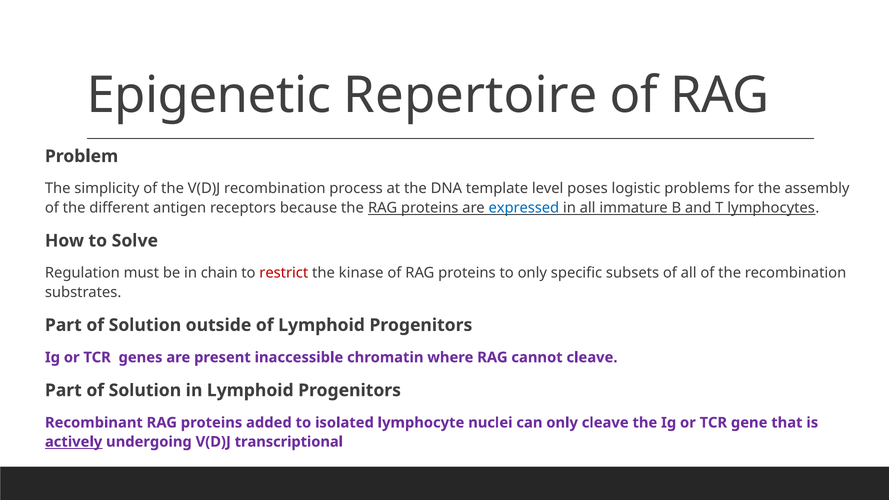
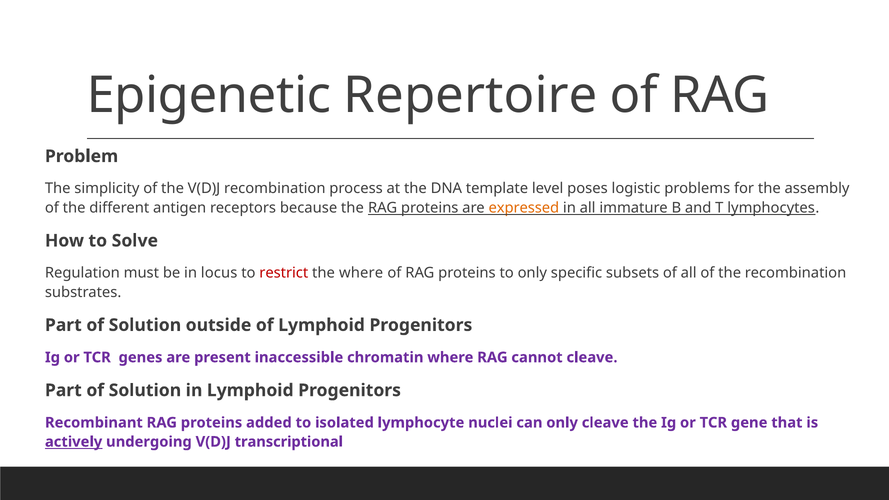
expressed colour: blue -> orange (524, 208)
chain: chain -> locus (219, 273)
the kinase: kinase -> where (361, 273)
